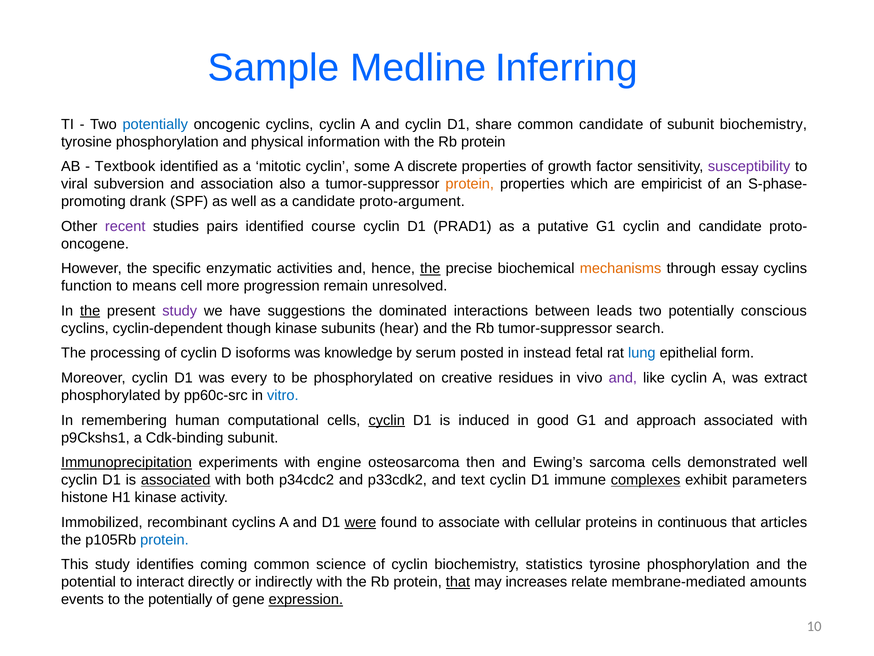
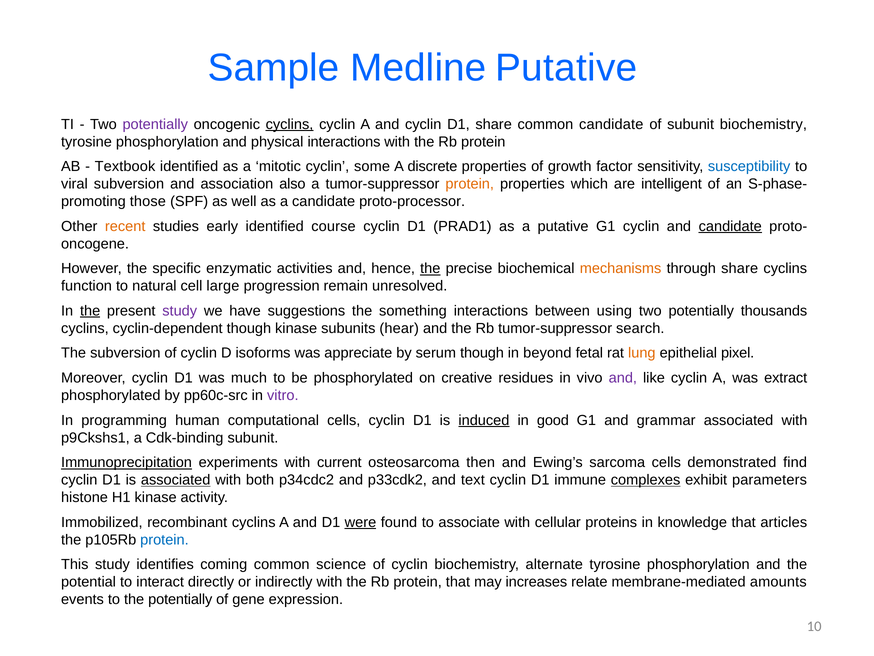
Medline Inferring: Inferring -> Putative (566, 68)
potentially colour: blue -> purple (155, 124)
cyclins underline: none -> present (290, 124)
physical information: information -> interactions (344, 142)
susceptibility colour: purple -> blue (749, 166)
empiricist: empiricist -> intelligent (671, 184)
drank: drank -> those (148, 201)
proto-argument: proto-argument -> proto-processor (412, 201)
recent colour: purple -> orange (125, 226)
pairs: pairs -> early (222, 226)
candidate underline: none -> present (730, 226)
through essay: essay -> share (740, 268)
means: means -> natural (154, 286)
more: more -> large (223, 286)
dominated: dominated -> something (413, 311)
leads: leads -> using (614, 311)
conscious: conscious -> thousands (774, 311)
The processing: processing -> subversion (125, 353)
knowledge: knowledge -> appreciate (358, 353)
serum posted: posted -> though (482, 353)
instead: instead -> beyond (547, 353)
lung colour: blue -> orange (642, 353)
form: form -> pixel (738, 353)
every: every -> much (249, 378)
vitro colour: blue -> purple (283, 395)
remembering: remembering -> programming (124, 420)
cyclin underline: present -> none (387, 420)
induced underline: none -> present (484, 420)
approach: approach -> grammar (666, 420)
engine: engine -> current (339, 462)
demonstrated well: well -> find (795, 462)
continuous: continuous -> knowledge (692, 522)
statistics: statistics -> alternate (554, 564)
that underline: present -> none (458, 582)
expression underline: present -> none (306, 599)
